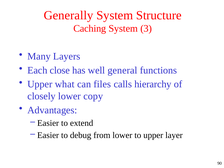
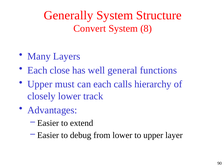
Caching: Caching -> Convert (90, 29)
3: 3 -> 8 (146, 29)
what: what -> must (65, 84)
can files: files -> each (102, 84)
copy: copy -> track (93, 96)
